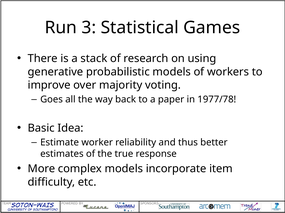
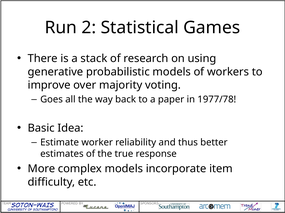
3: 3 -> 2 (89, 28)
